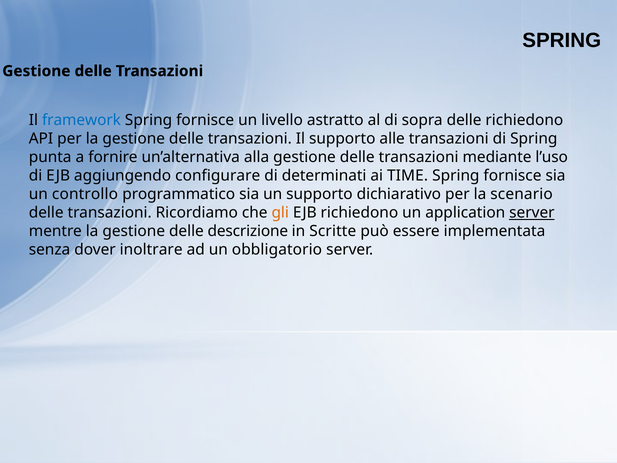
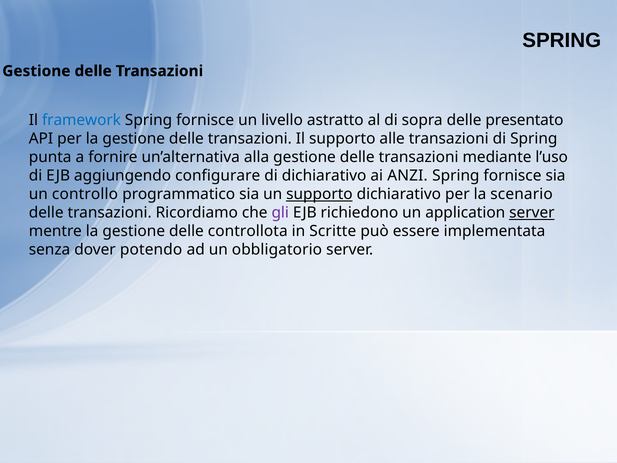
delle richiedono: richiedono -> presentato (524, 120)
di determinati: determinati -> dichiarativo (324, 176)
TIME: TIME -> ANZI (408, 176)
supporto underline: none -> present (319, 194)
gli colour: orange -> purple (280, 213)
descrizione: descrizione -> controllota (248, 231)
inoltrare: inoltrare -> potendo (151, 250)
